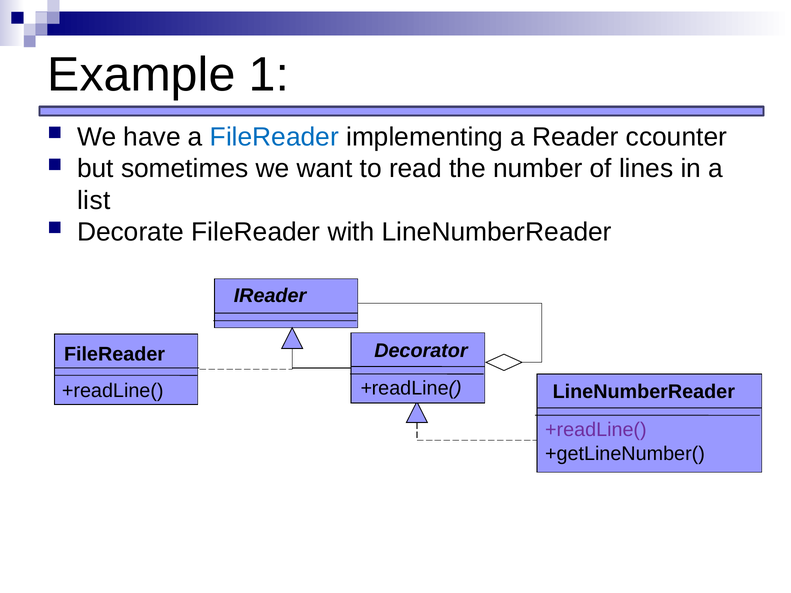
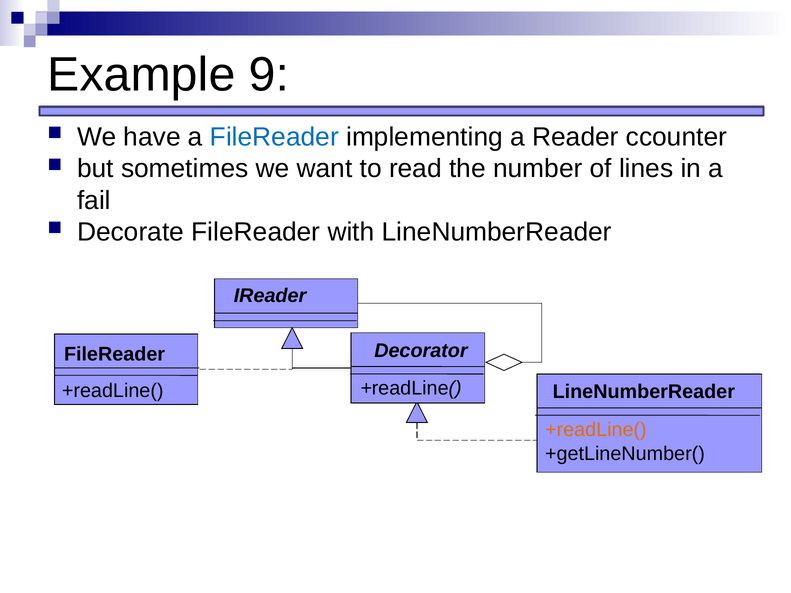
1: 1 -> 9 (269, 75)
list: list -> fail (94, 200)
+readLine( colour: purple -> orange (596, 430)
